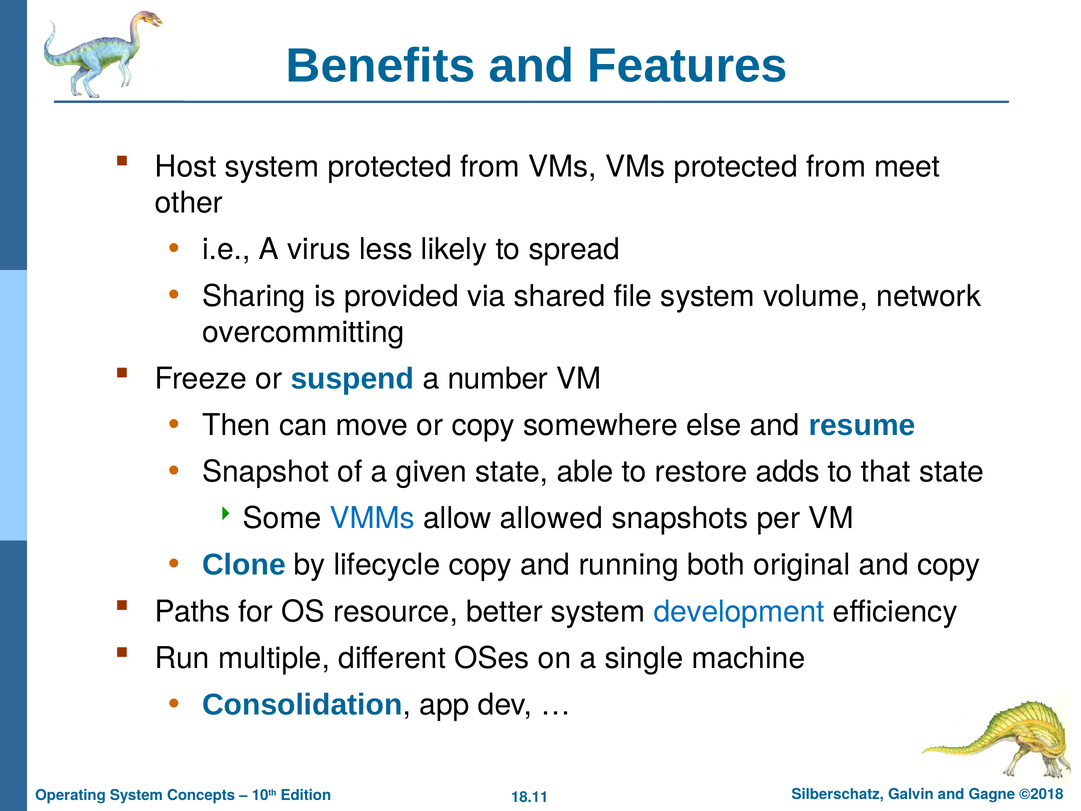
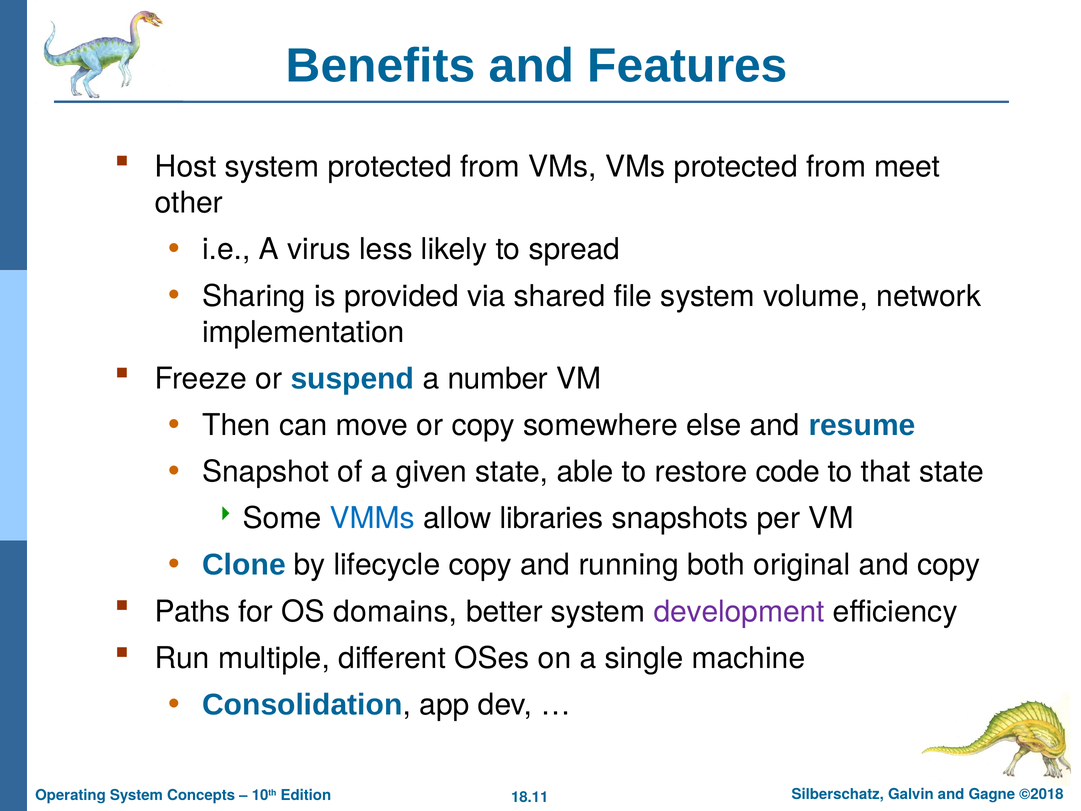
overcommitting: overcommitting -> implementation (303, 332)
adds: adds -> code (788, 472)
allowed: allowed -> libraries (552, 518)
resource: resource -> domains (395, 611)
development colour: blue -> purple (739, 611)
